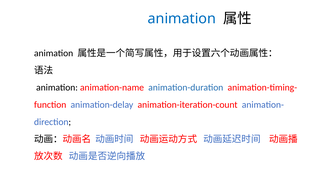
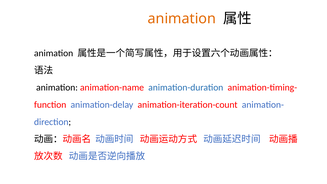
animation colour: blue -> orange (182, 19)
